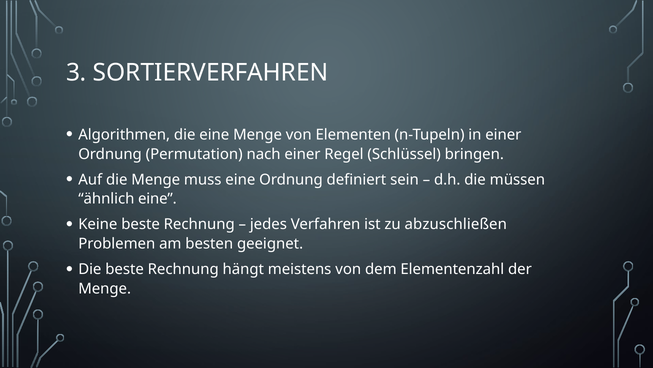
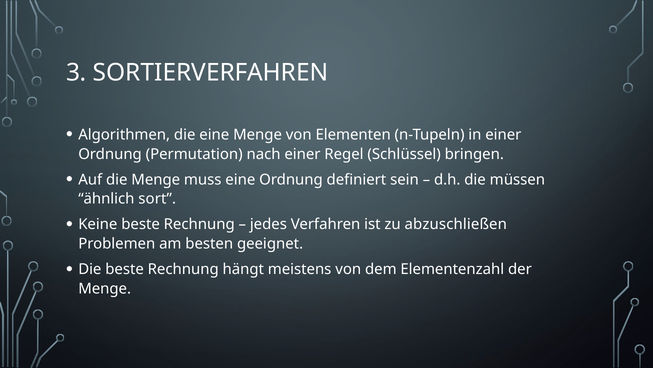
ähnlich eine: eine -> sort (157, 199)
